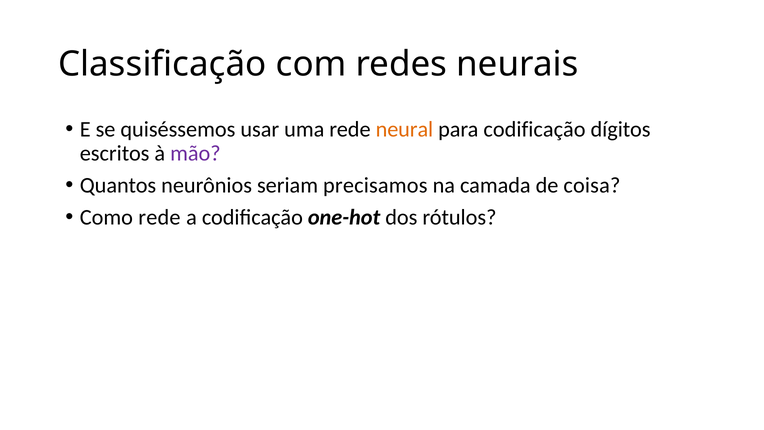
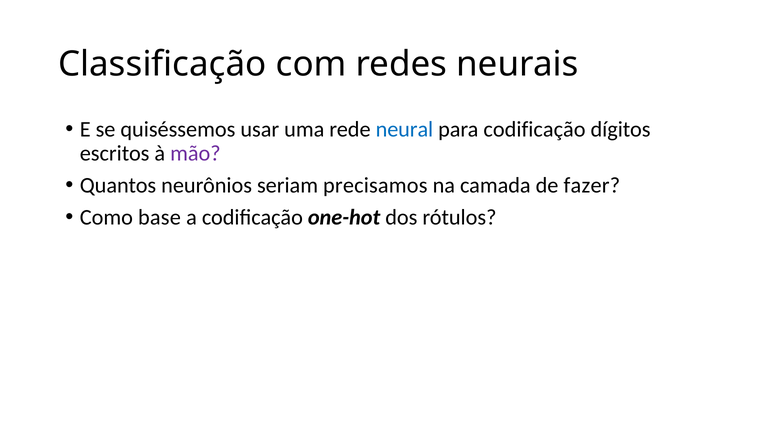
neural colour: orange -> blue (404, 129)
coisa: coisa -> fazer (592, 185)
Como rede: rede -> base (159, 217)
